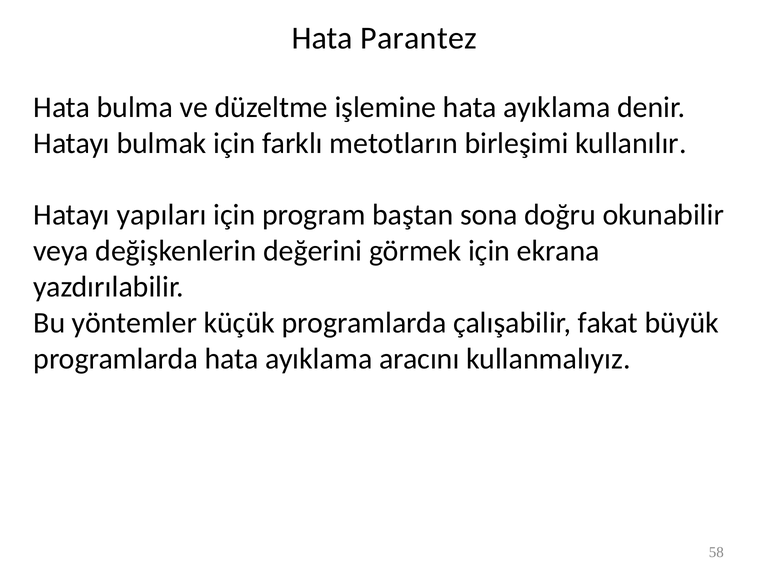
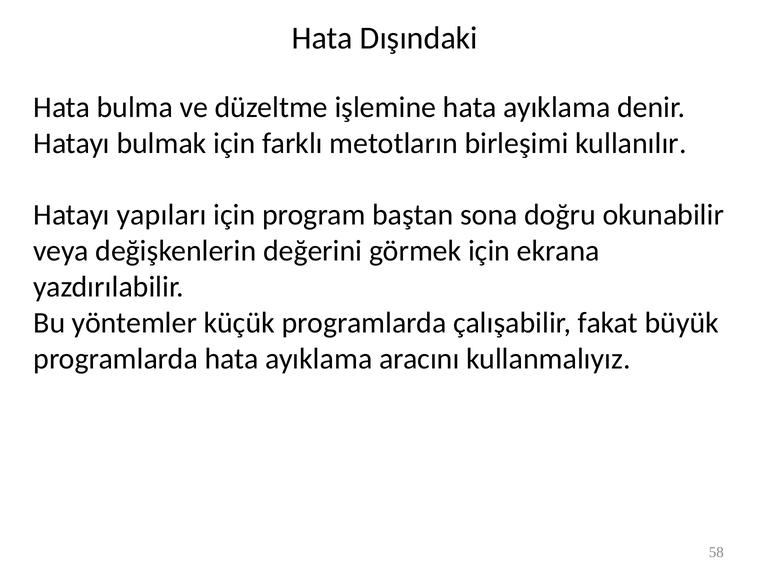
Parantez: Parantez -> Dışındaki (419, 38)
